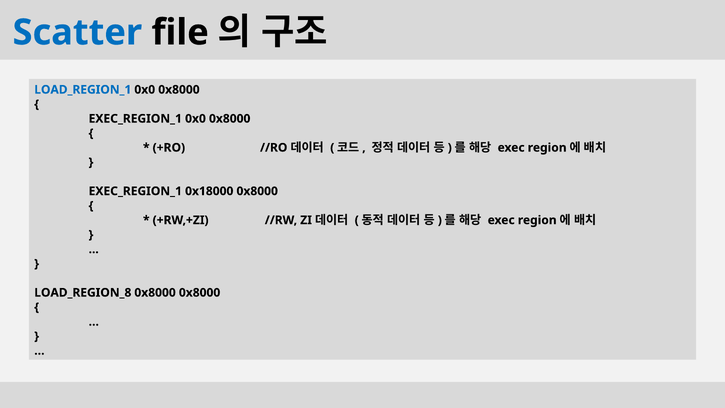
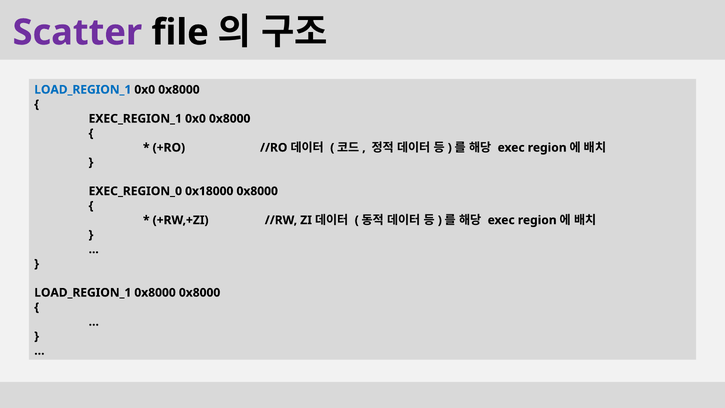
Scatter colour: blue -> purple (77, 32)
EXEC_REGION_1: EXEC_REGION_1 -> EXEC_REGION_0 (135, 191)
LOAD_REGION_8: LOAD_REGION_8 -> LOAD_REGION_1 (83, 293)
